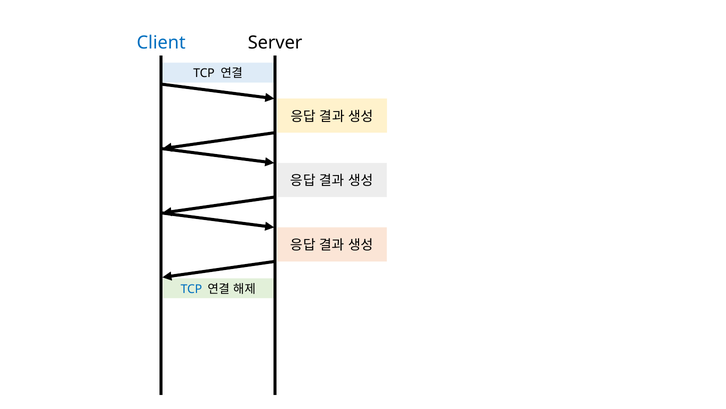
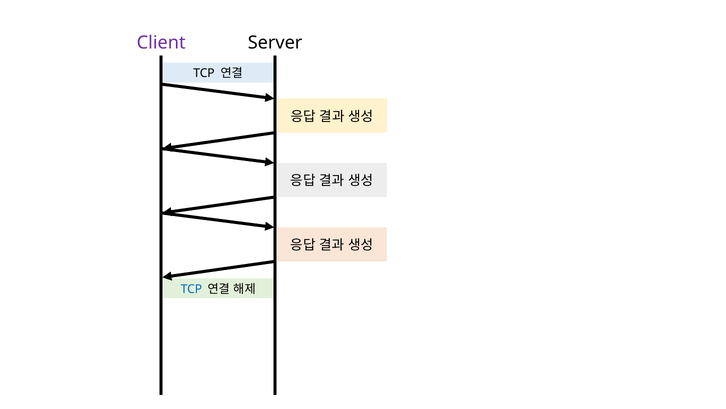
Client colour: blue -> purple (161, 43)
